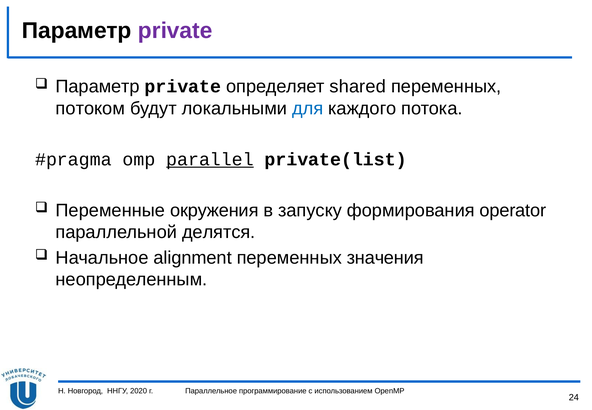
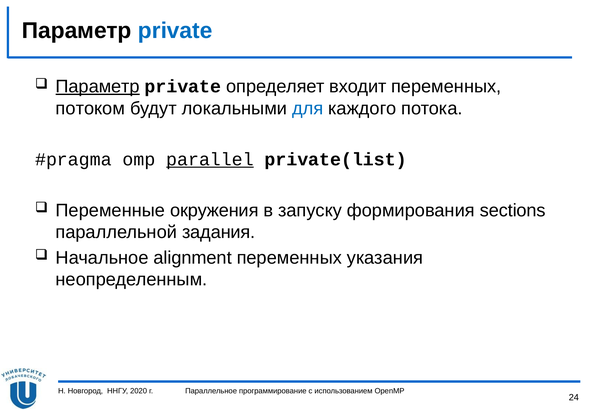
private colour: purple -> blue (175, 31)
Параметр underline: none -> present (98, 86)
shared: shared -> входит (358, 86)
operator: operator -> sections (513, 210)
делятся: делятся -> задания (219, 232)
значения: значения -> указания (385, 258)
